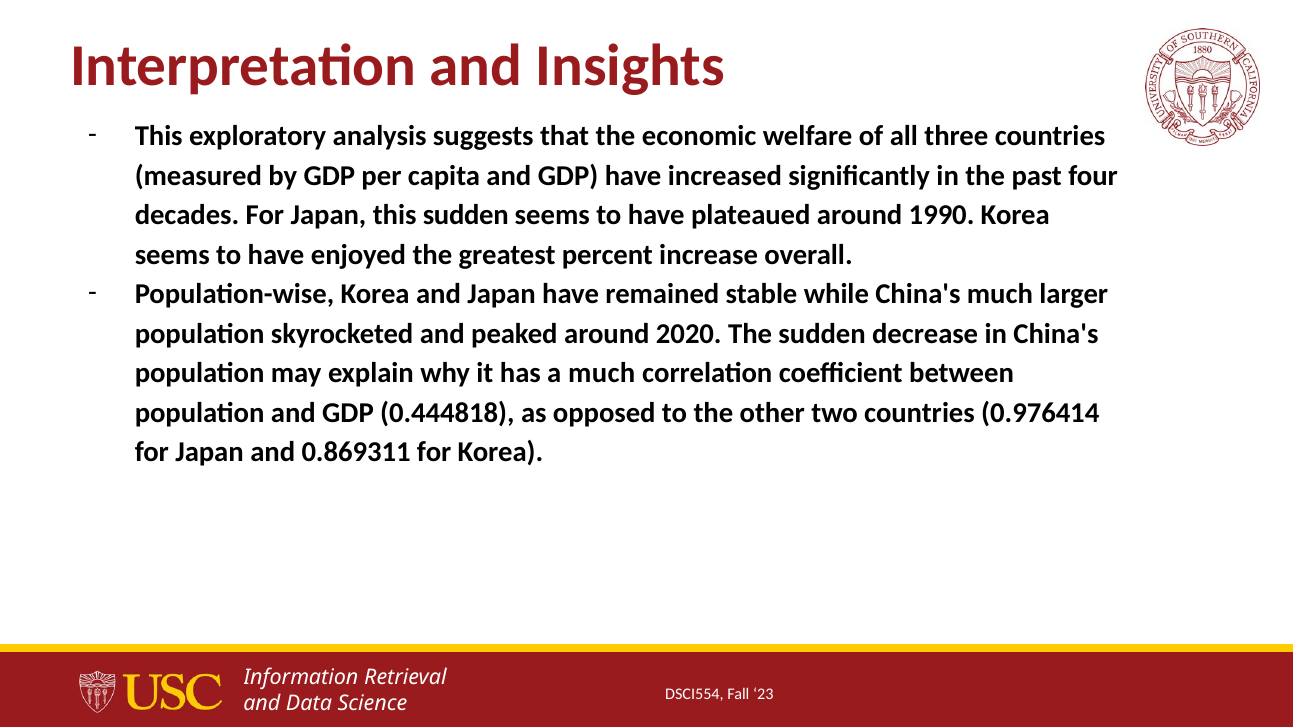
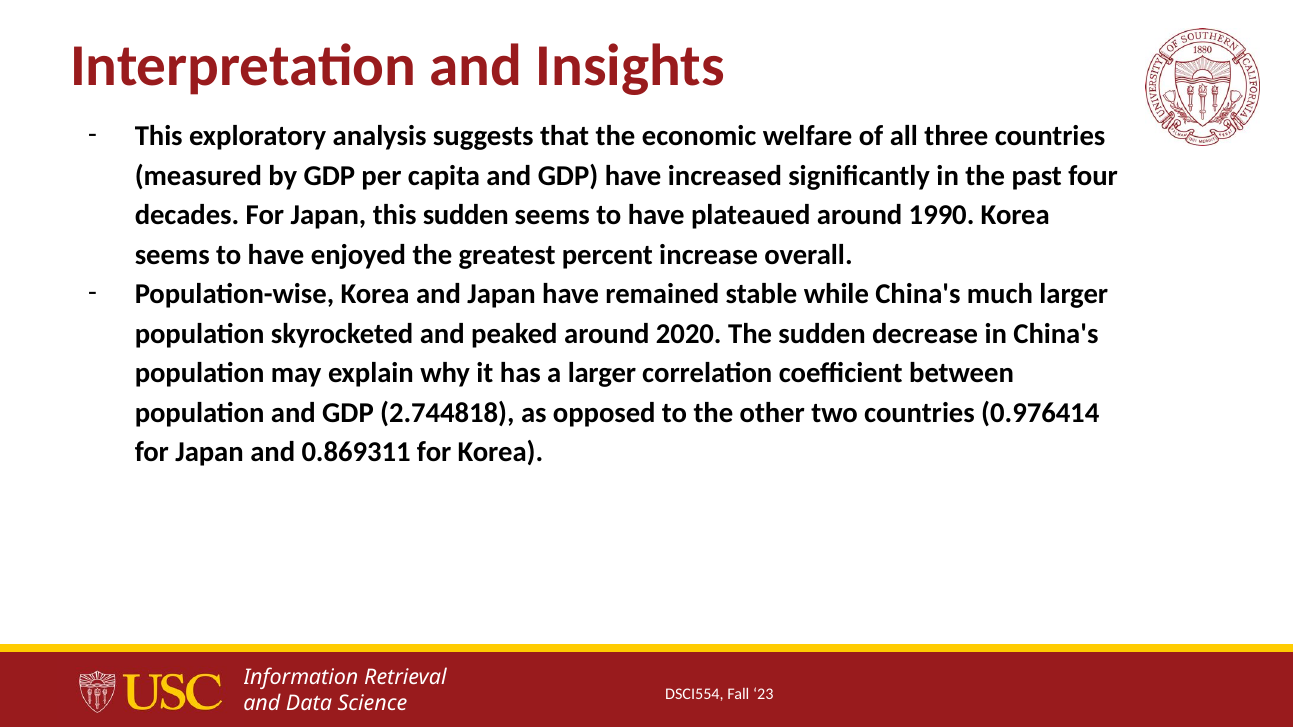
a much: much -> larger (602, 373)
0.444818: 0.444818 -> 2.744818 (447, 413)
